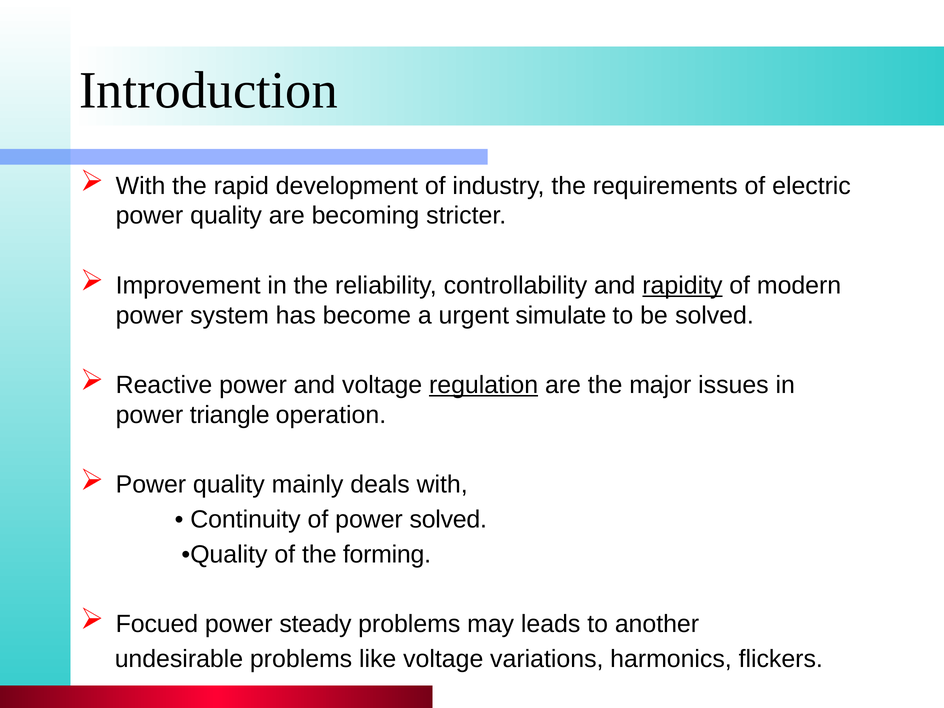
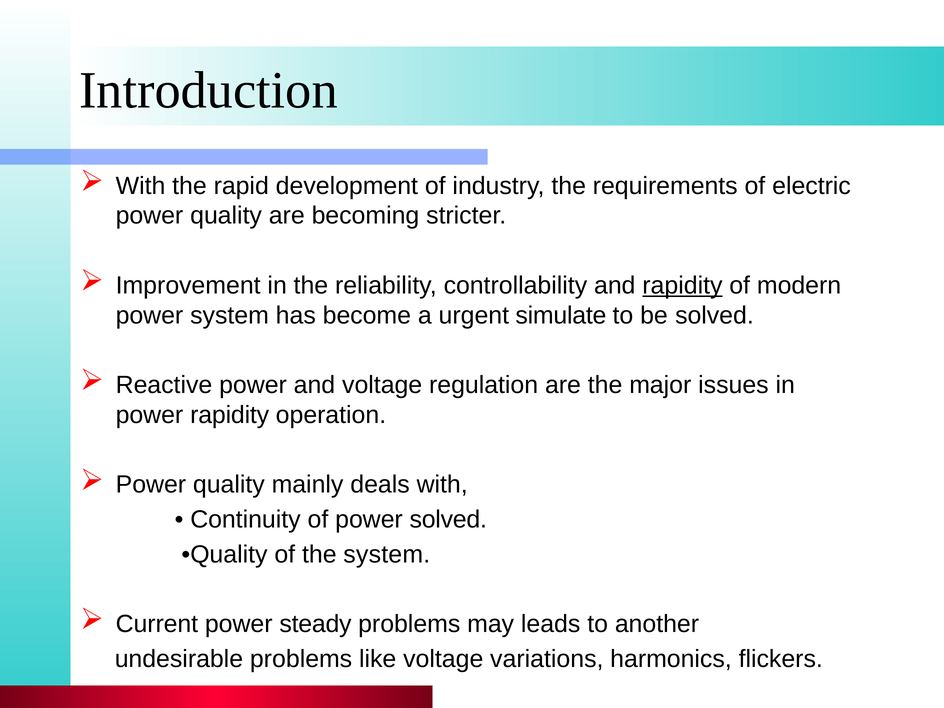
regulation underline: present -> none (484, 385)
power triangle: triangle -> rapidity (230, 415)
the forming: forming -> system (387, 554)
Focued: Focued -> Current (157, 624)
